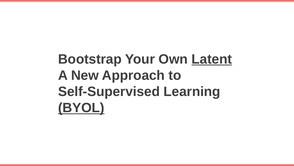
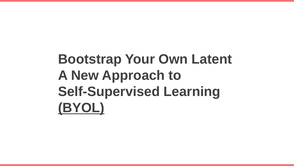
Latent underline: present -> none (212, 59)
